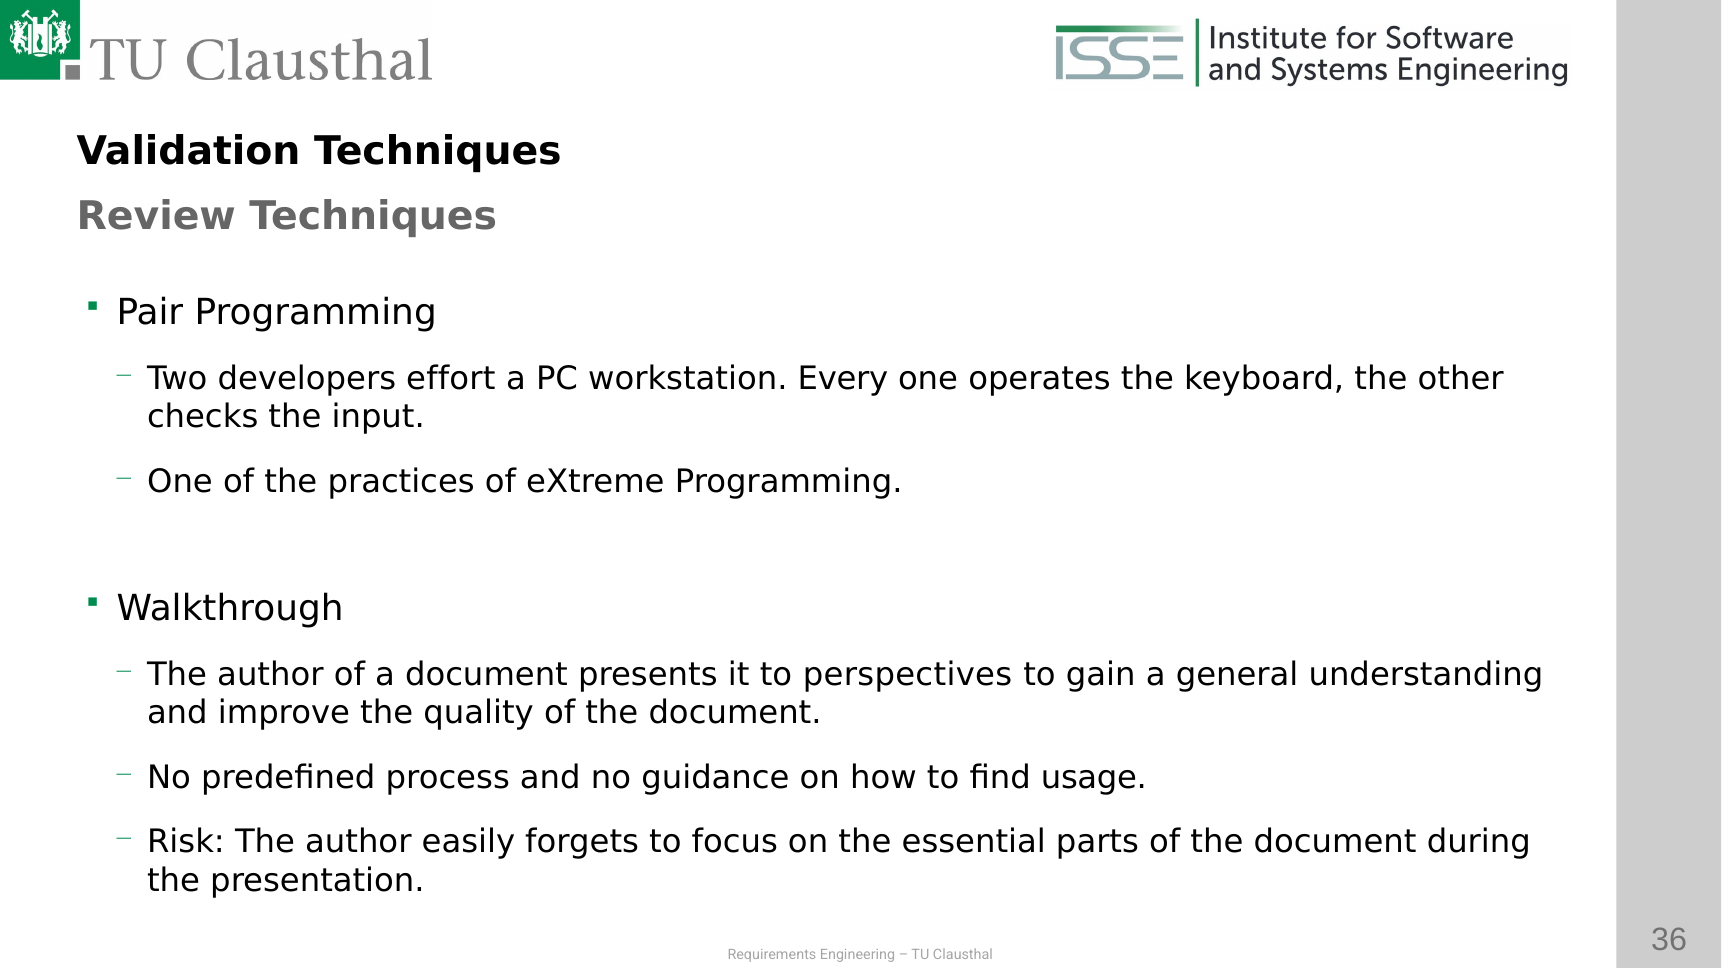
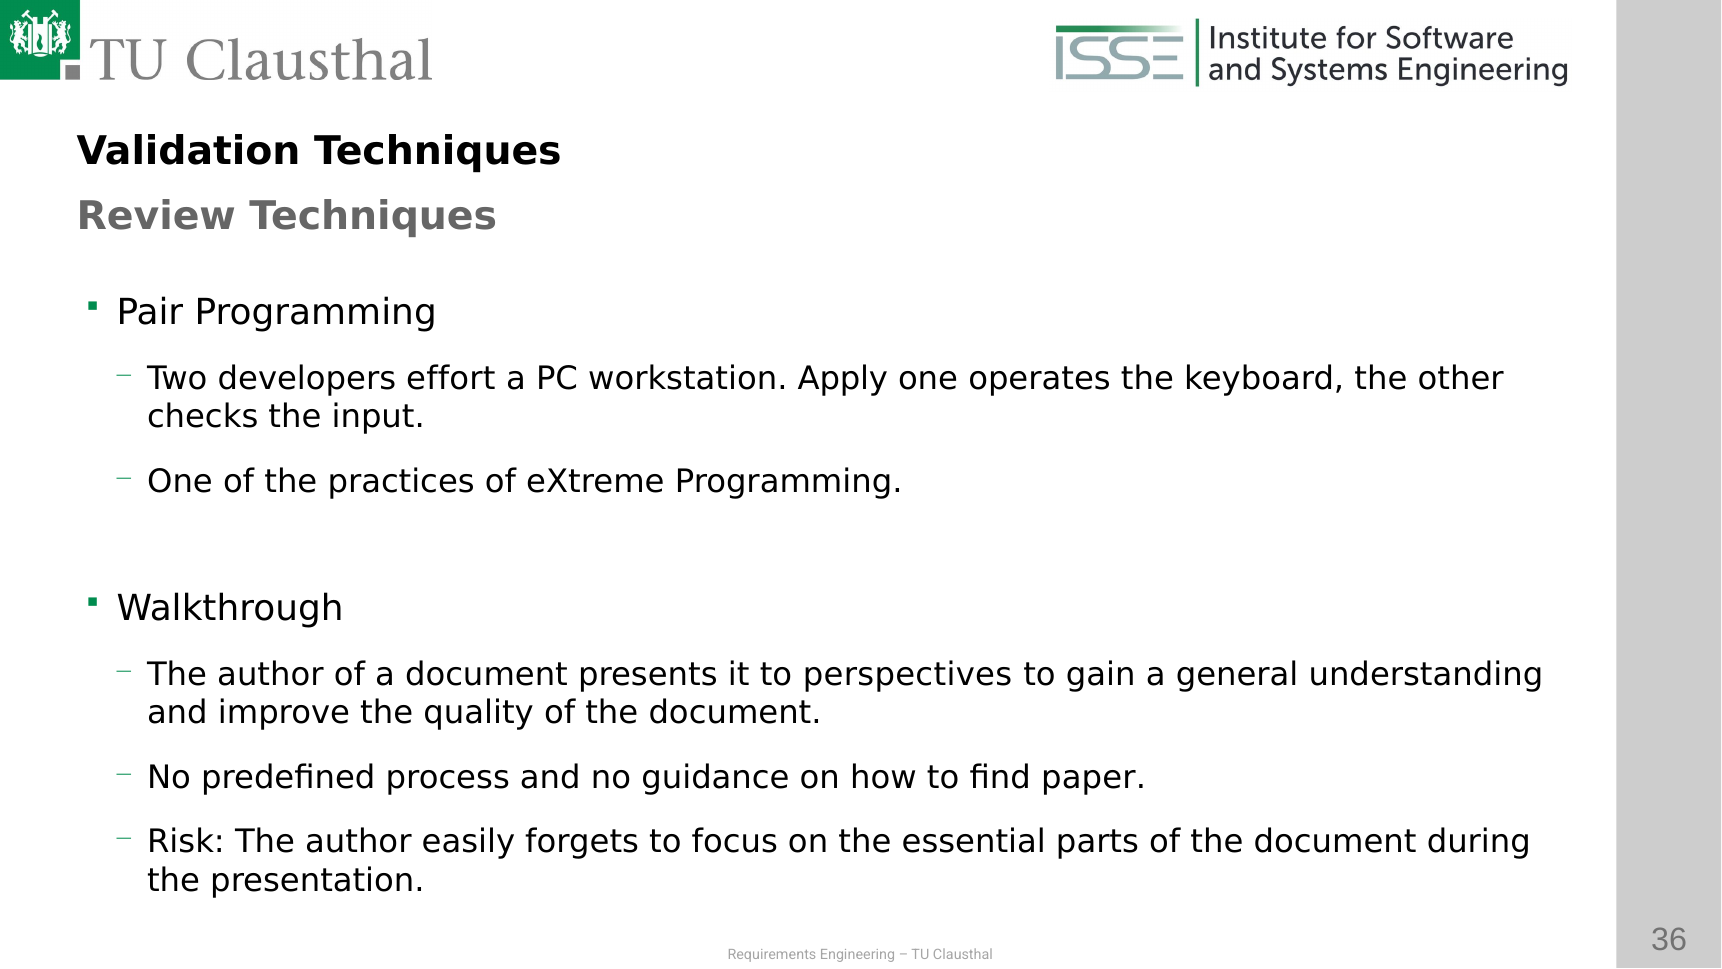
Every: Every -> Apply (843, 378)
usage: usage -> paper (1094, 777)
